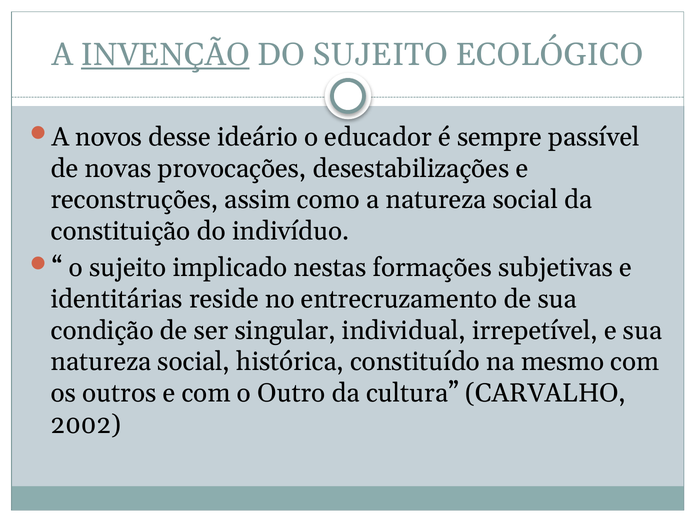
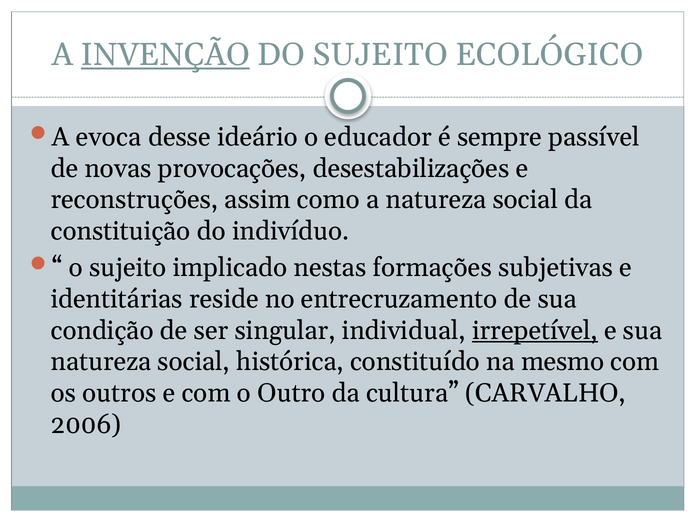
novos: novos -> evoca (109, 137)
irrepetível underline: none -> present (535, 330)
2002: 2002 -> 2006 (86, 425)
